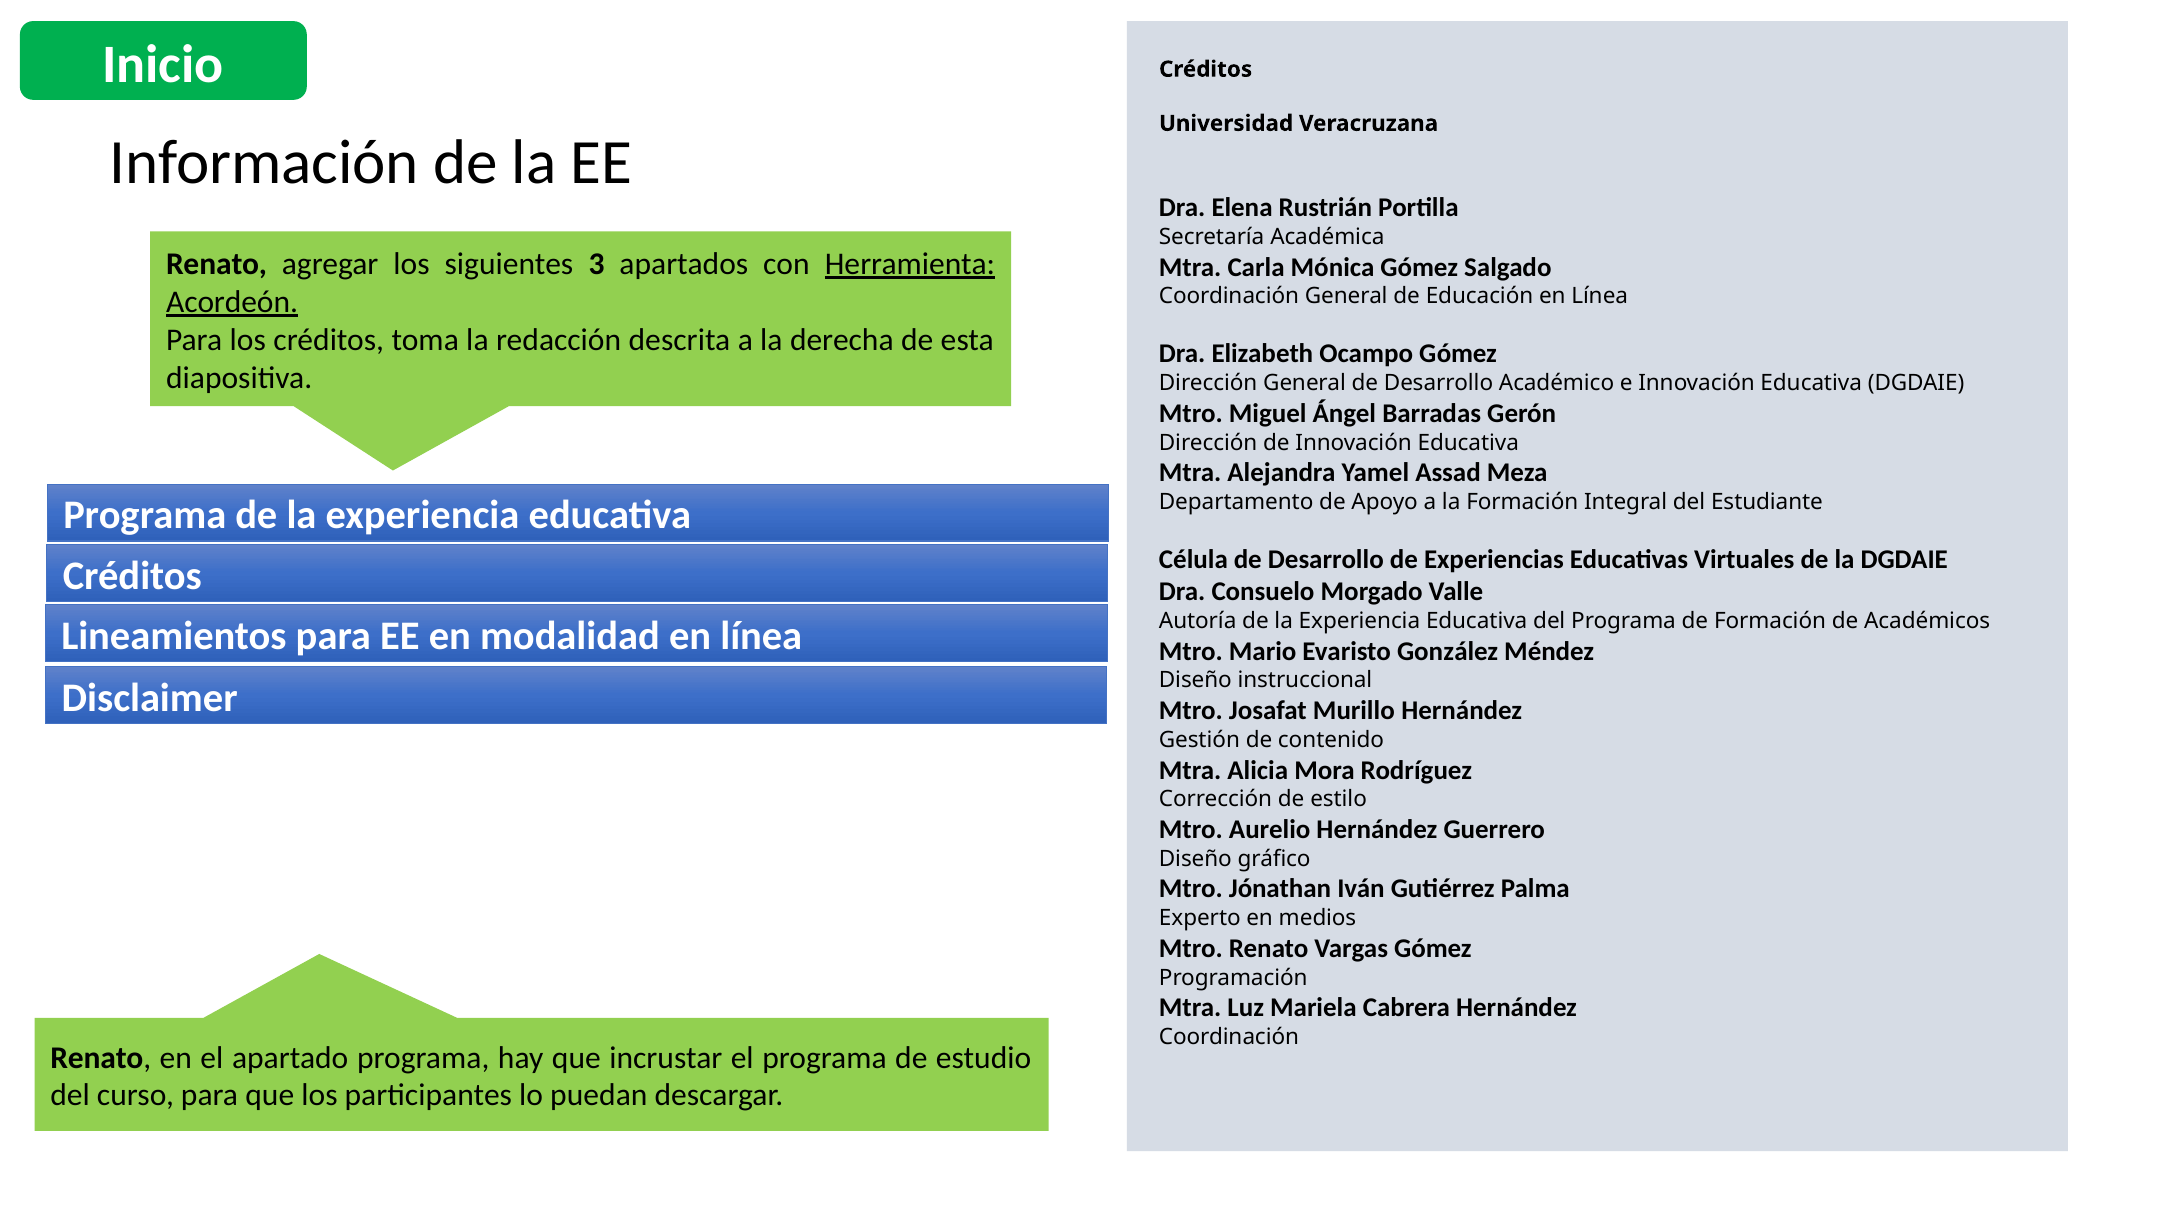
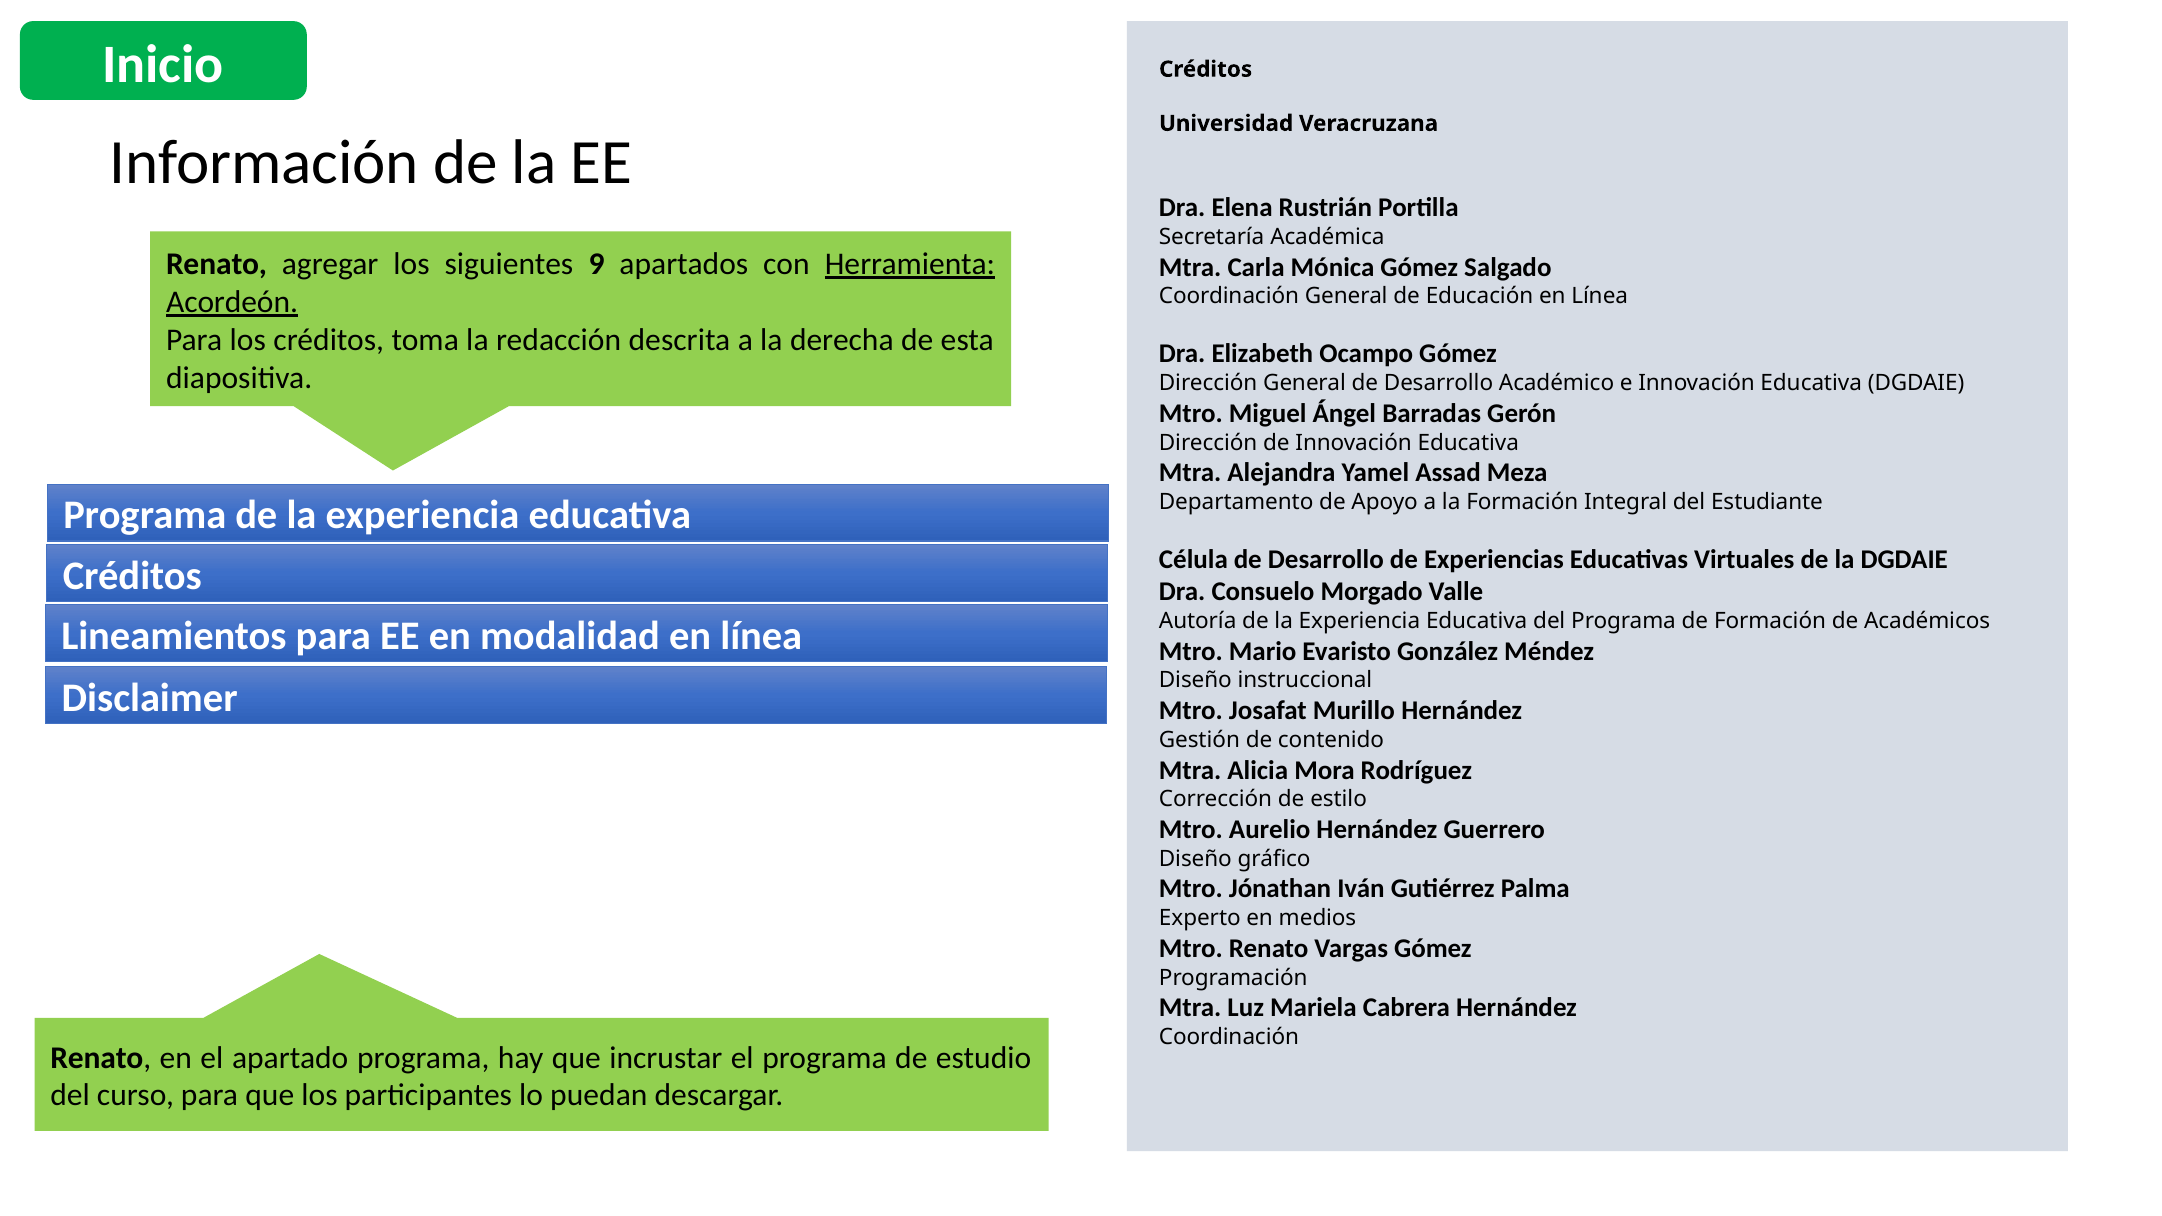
3: 3 -> 9 (597, 264)
